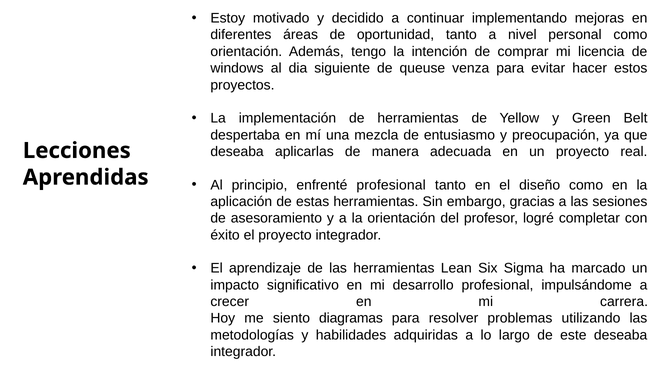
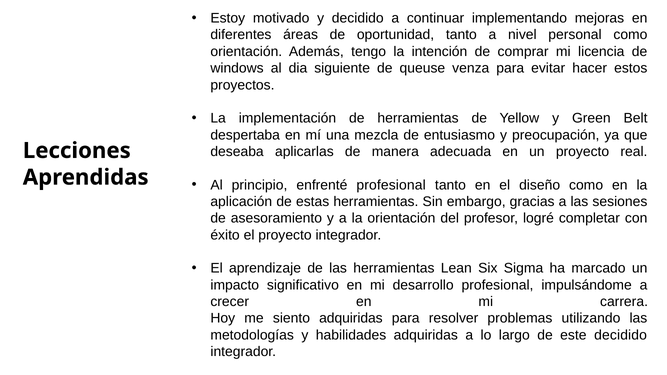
siento diagramas: diagramas -> adquiridas (351, 319)
este deseaba: deseaba -> decidido (621, 335)
